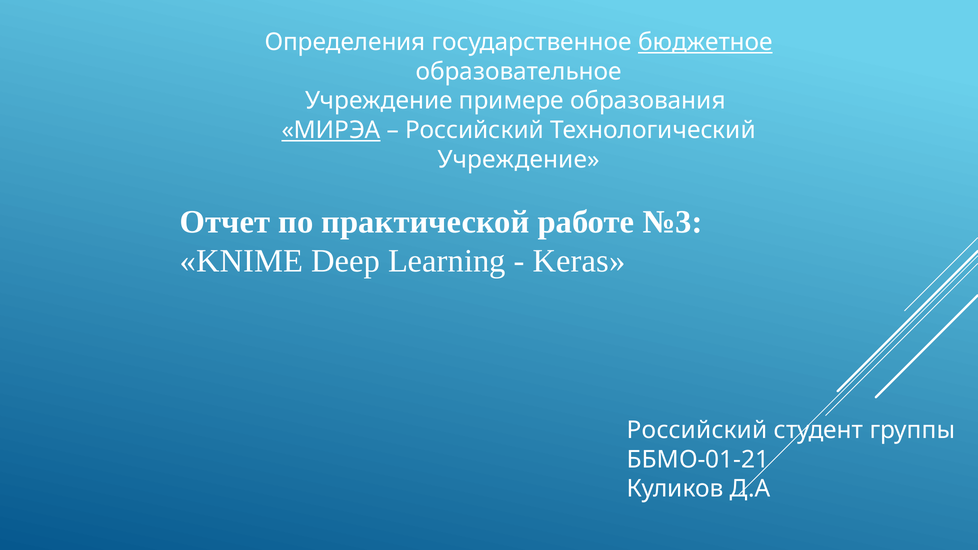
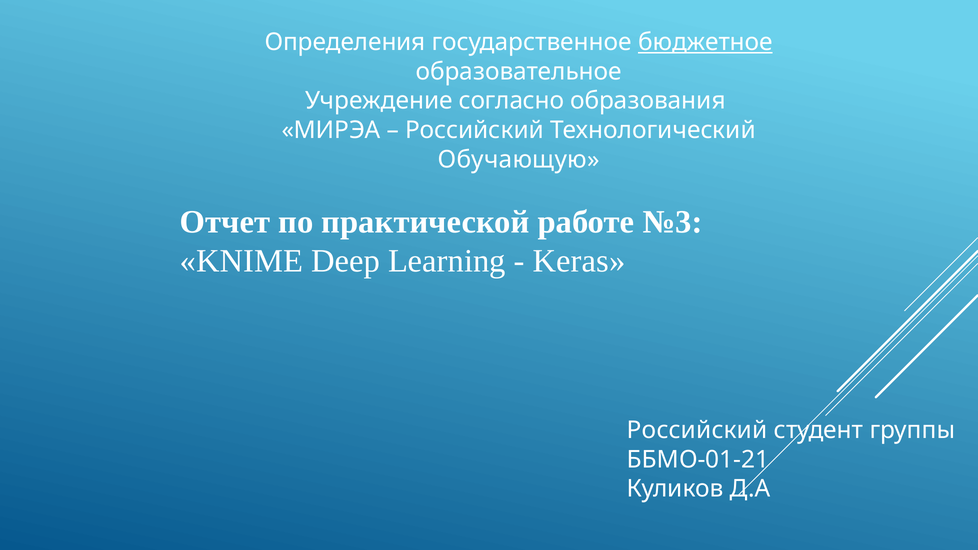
примере: примере -> согласно (511, 101)
МИРЭА underline: present -> none (331, 130)
Учреждение: Учреждение -> Обучающую (519, 159)
